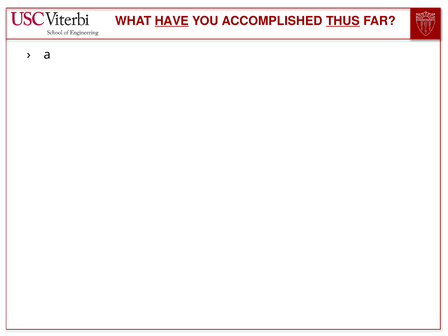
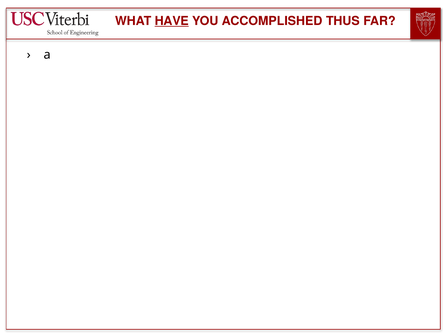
THUS underline: present -> none (343, 21)
